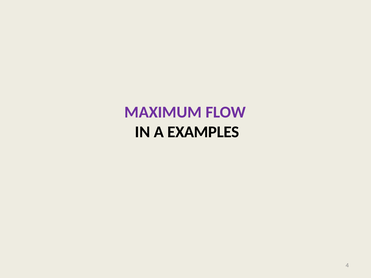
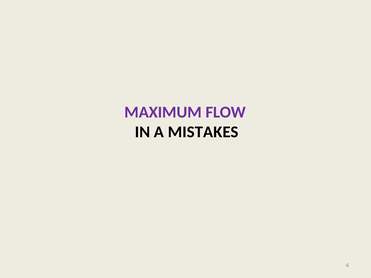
EXAMPLES: EXAMPLES -> MISTAKES (203, 132)
